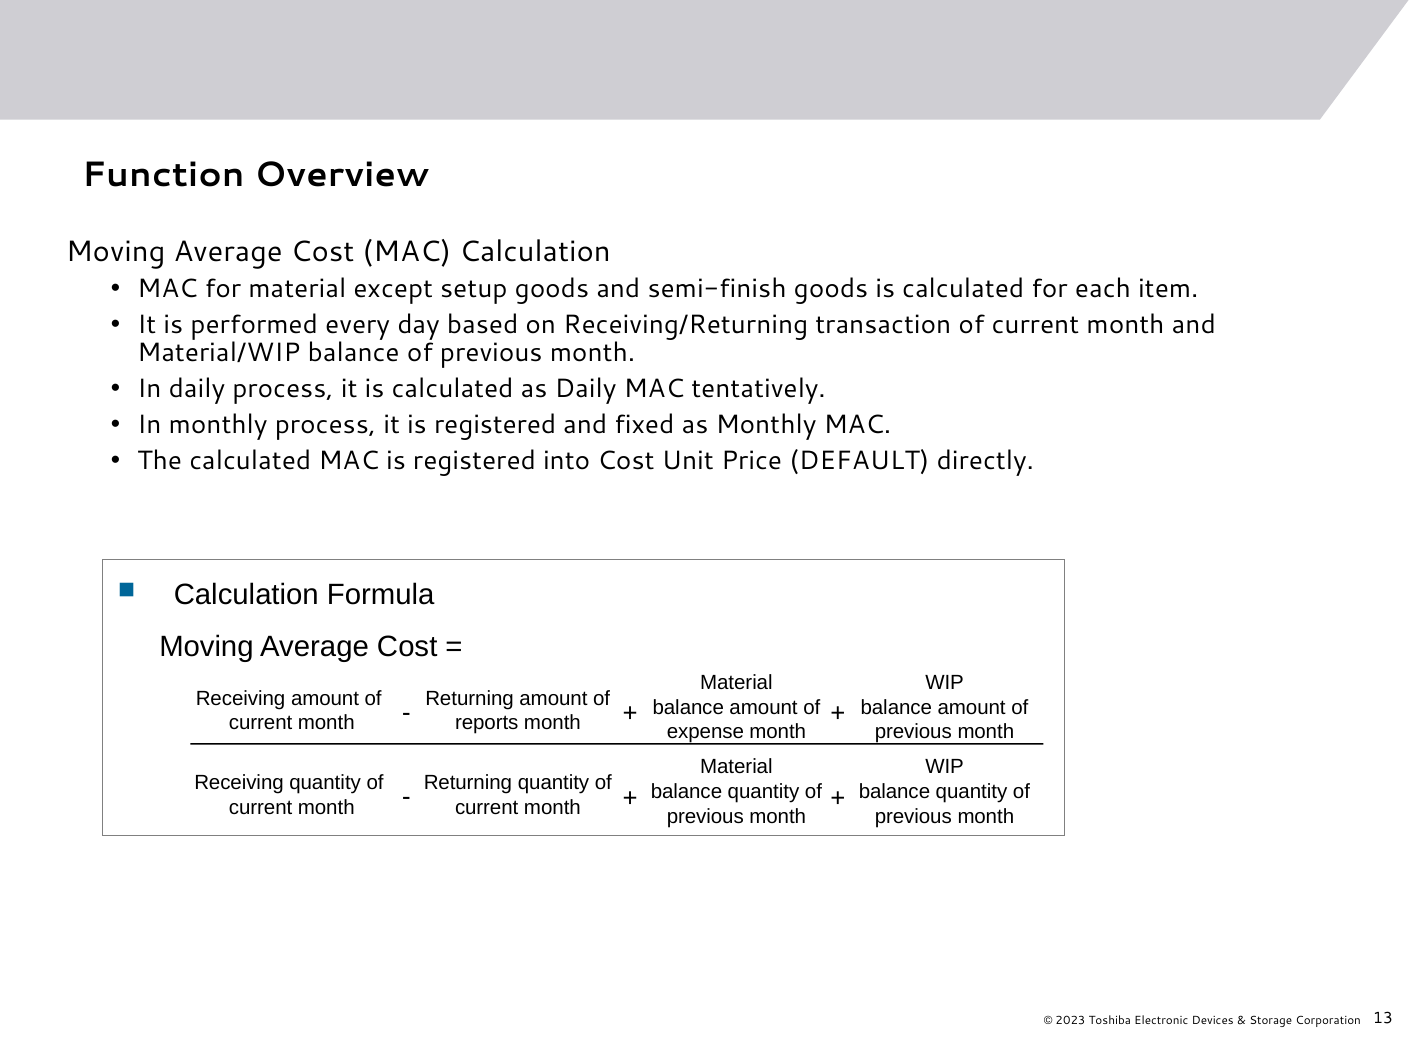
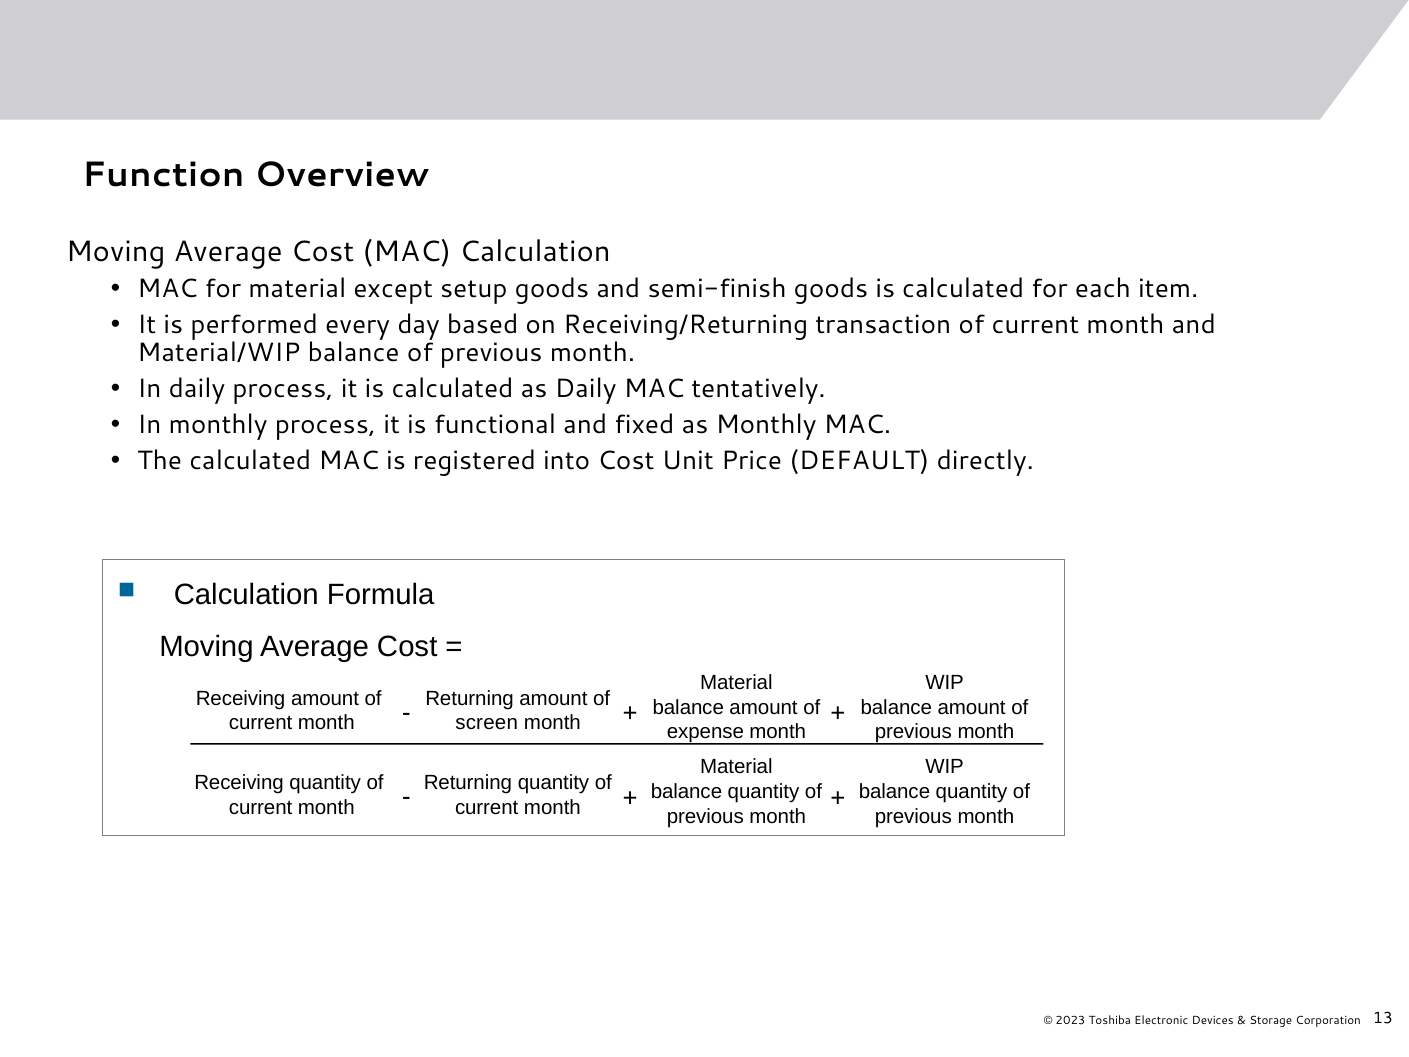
it is registered: registered -> functional (495, 425)
reports: reports -> screen (487, 723)
